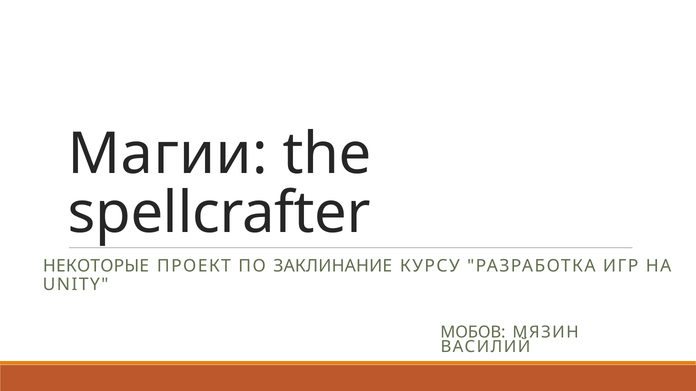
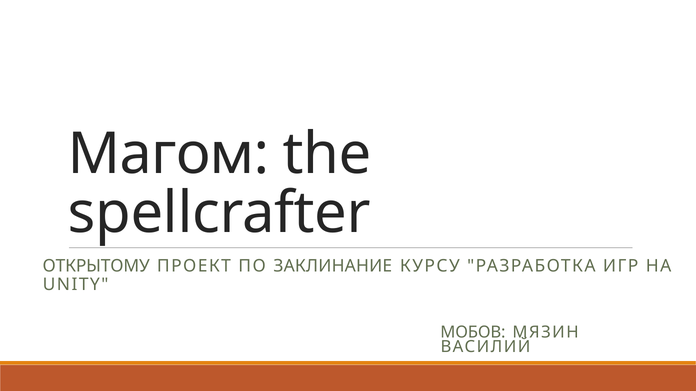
Магии: Магии -> Магом (168, 154)
НЕКОТОРЫЕ: НЕКОТОРЫЕ -> ОТКРЫТОМУ (96, 266)
